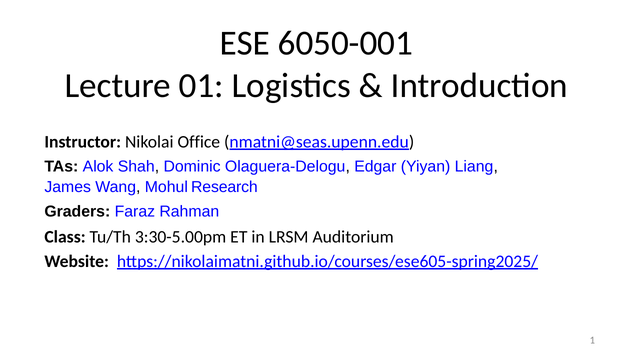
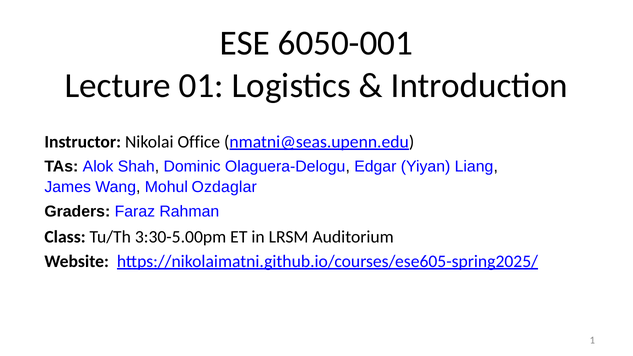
Research: Research -> Ozdaglar (224, 187)
